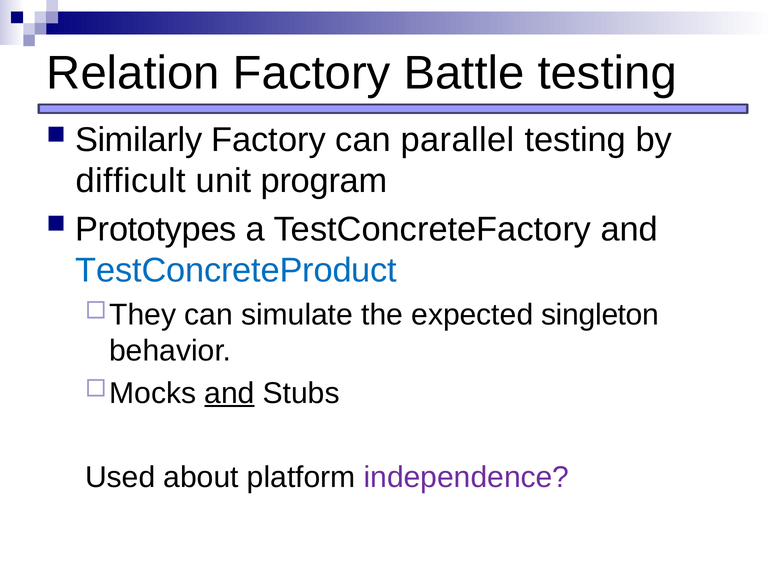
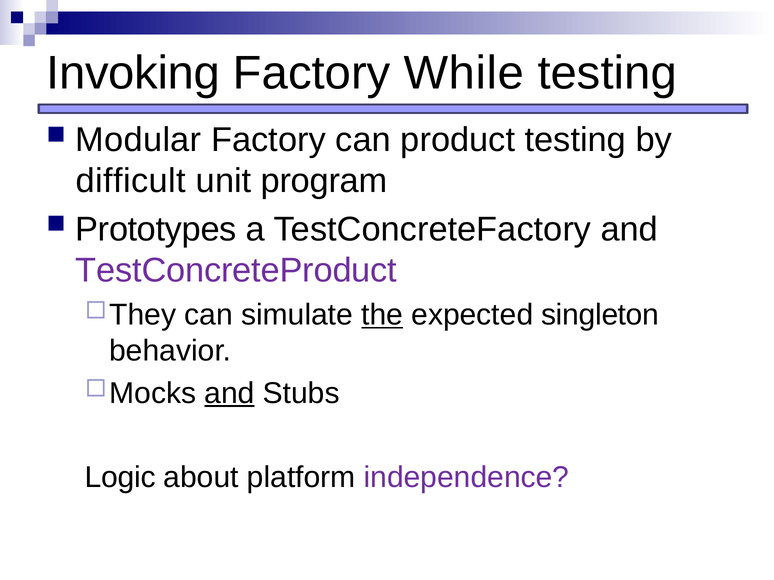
Relation: Relation -> Invoking (133, 73)
Battle: Battle -> While (464, 73)
Similarly: Similarly -> Modular (138, 140)
parallel: parallel -> product (458, 140)
TestConcreteProduct colour: blue -> purple (236, 271)
the underline: none -> present (382, 315)
Used: Used -> Logic (120, 478)
